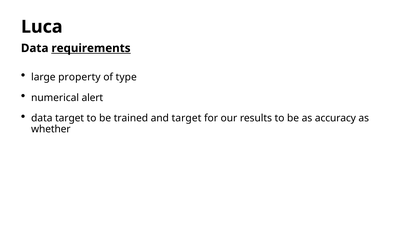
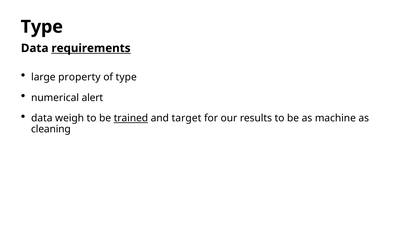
Luca: Luca -> Type (42, 27)
data target: target -> weigh (70, 118)
trained underline: none -> present (131, 118)
accuracy: accuracy -> machine (335, 118)
whether: whether -> cleaning (51, 129)
